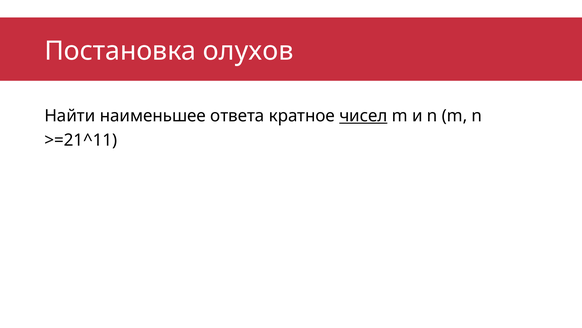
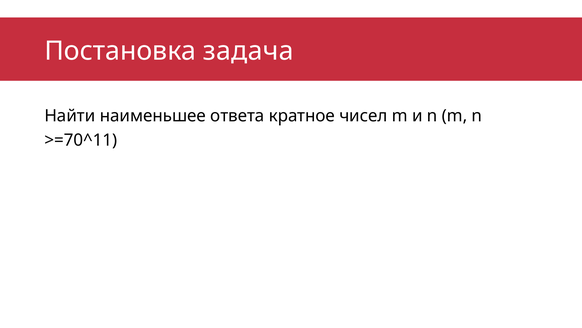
олухов: олухов -> задача (248, 51)
чисел underline: present -> none (363, 116)
>=21^11: >=21^11 -> >=70^11 (81, 140)
